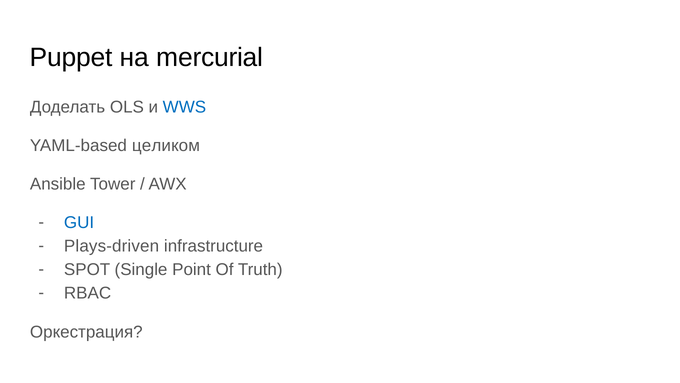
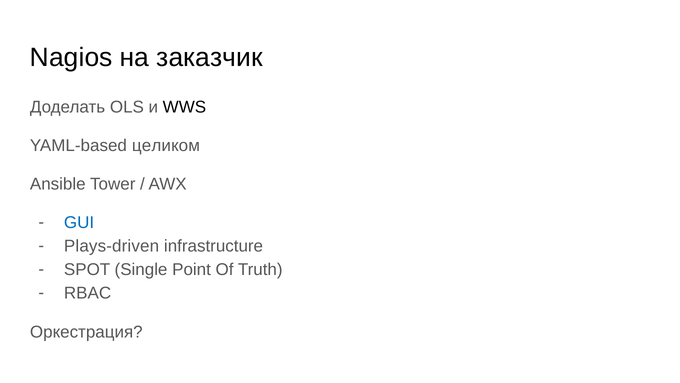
Puppet: Puppet -> Nagios (71, 58)
mercurial: mercurial -> заказчик (210, 58)
WWS colour: blue -> black (184, 107)
